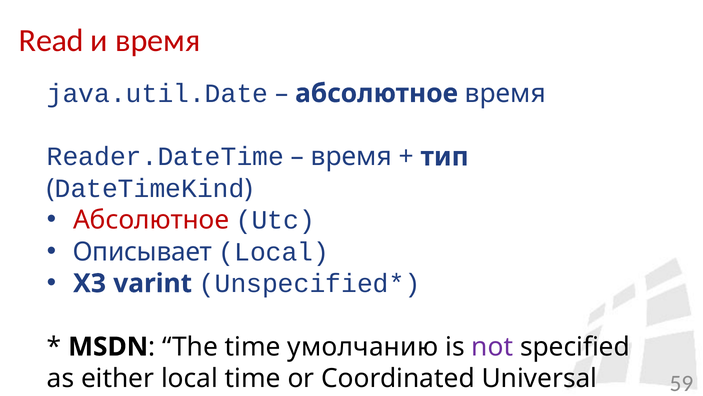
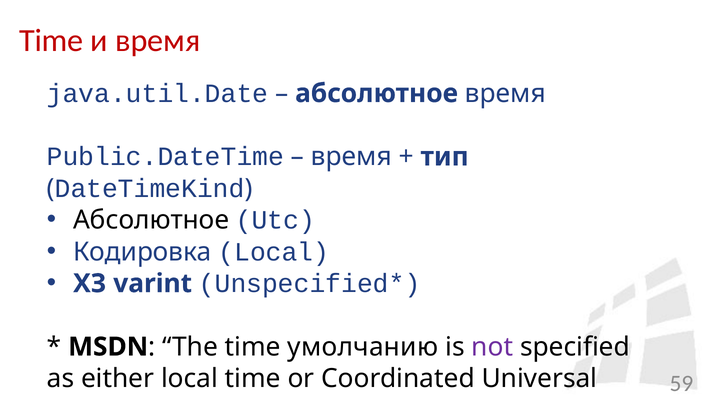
Read: Read -> Time (51, 40)
Reader.DateTime: Reader.DateTime -> Public.DateTime (165, 157)
Абсолютное colour: red -> black (151, 220)
Описывает: Описывает -> Кодировка (142, 251)
